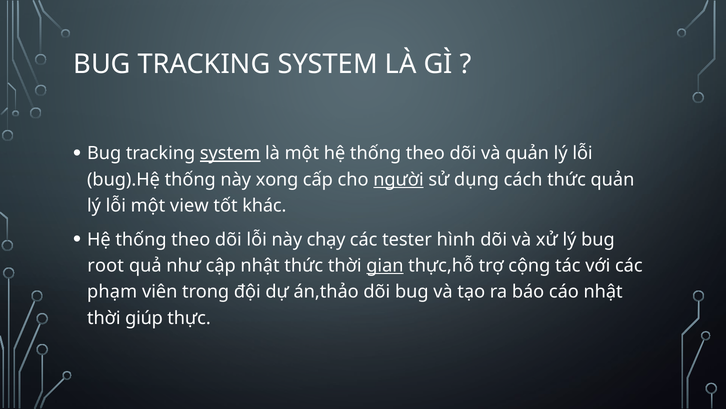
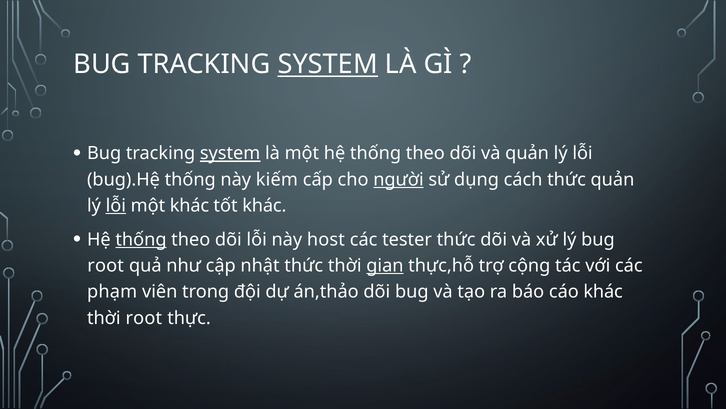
SYSTEM underline: none -> present (328, 64)
xong: xong -> kiếm (277, 179)
lỗi underline: none -> present (116, 205)
một view: view -> khác (189, 205)
thống underline: none -> present (141, 239)
chạy: chạy -> host (326, 239)
tester hình: hình -> thức (456, 239)
cáo nhật: nhật -> khác (603, 291)
thời giúp: giúp -> root (144, 318)
